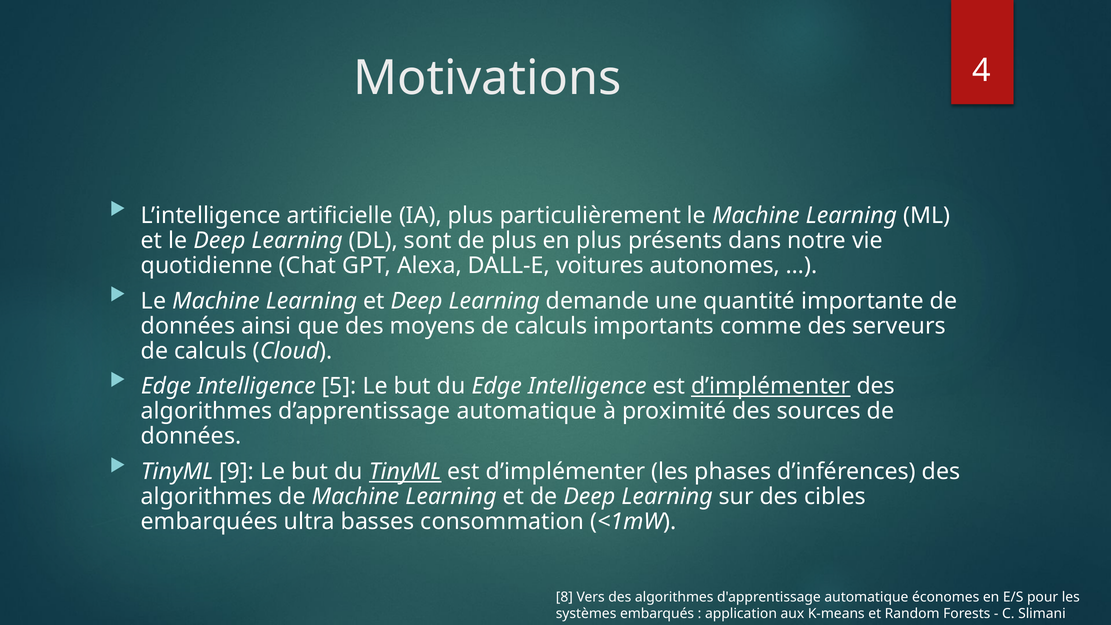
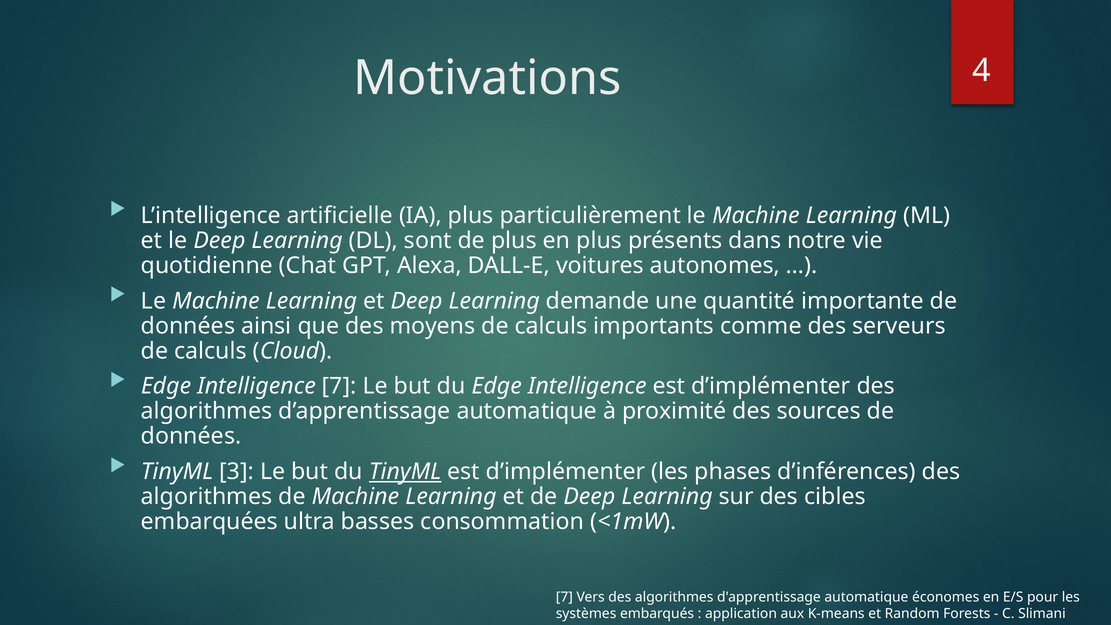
Intelligence 5: 5 -> 7 (339, 386)
d’implémenter underline: present -> none (771, 386)
9: 9 -> 3 (237, 472)
8: 8 -> 7 (564, 597)
